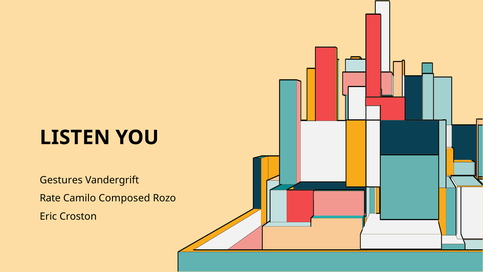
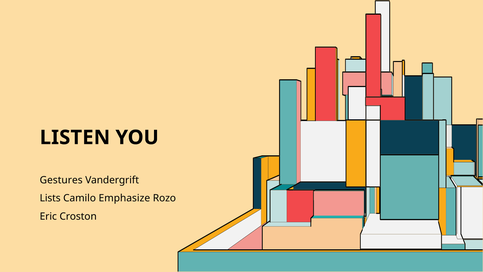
Rate: Rate -> Lists (50, 198)
Composed: Composed -> Emphasize (124, 198)
